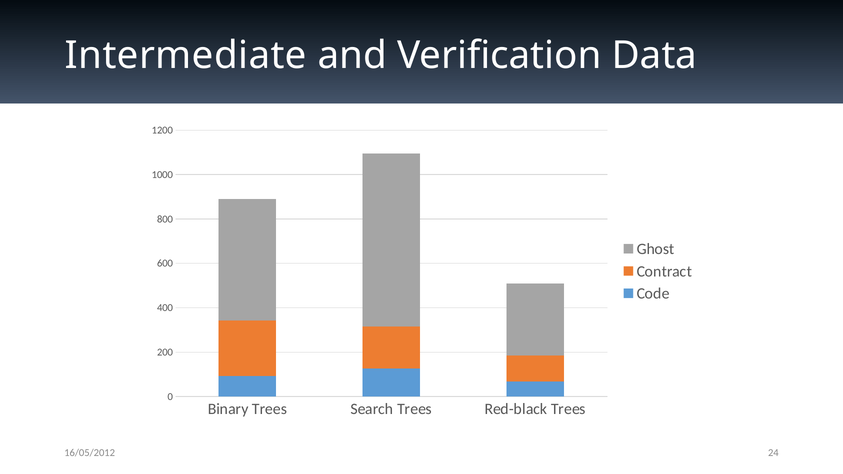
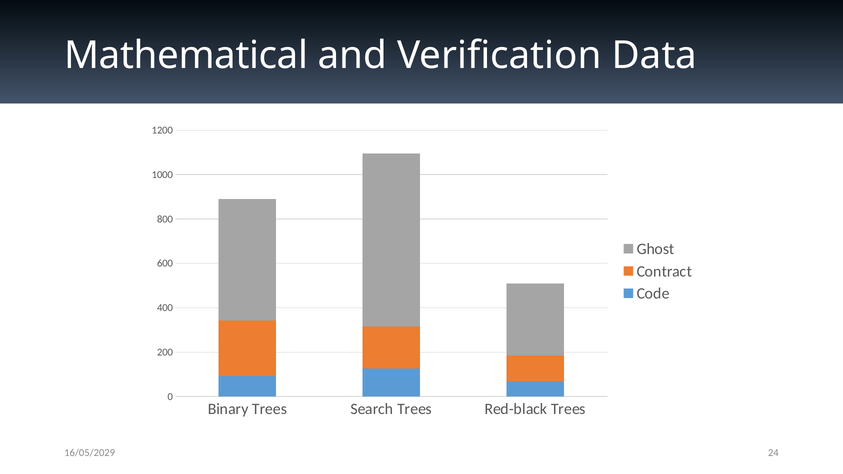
Intermediate: Intermediate -> Mathematical (186, 56)
16/05/2012: 16/05/2012 -> 16/05/2029 (90, 453)
